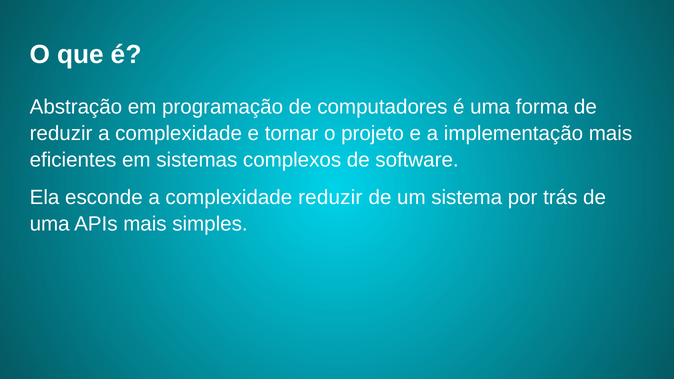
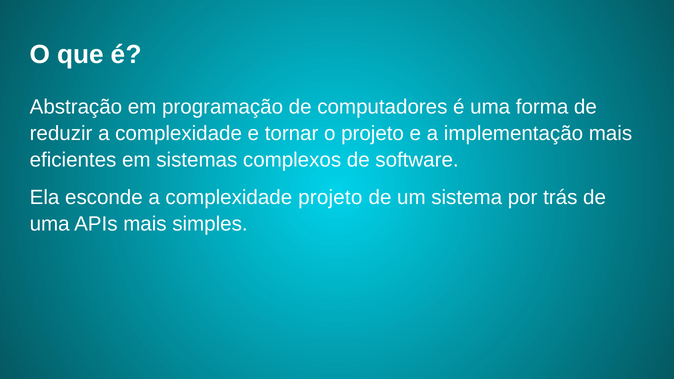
complexidade reduzir: reduzir -> projeto (330, 198)
